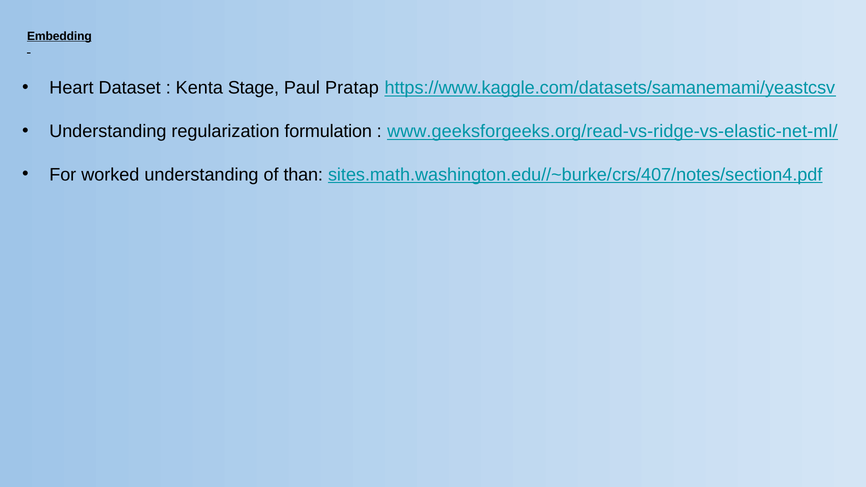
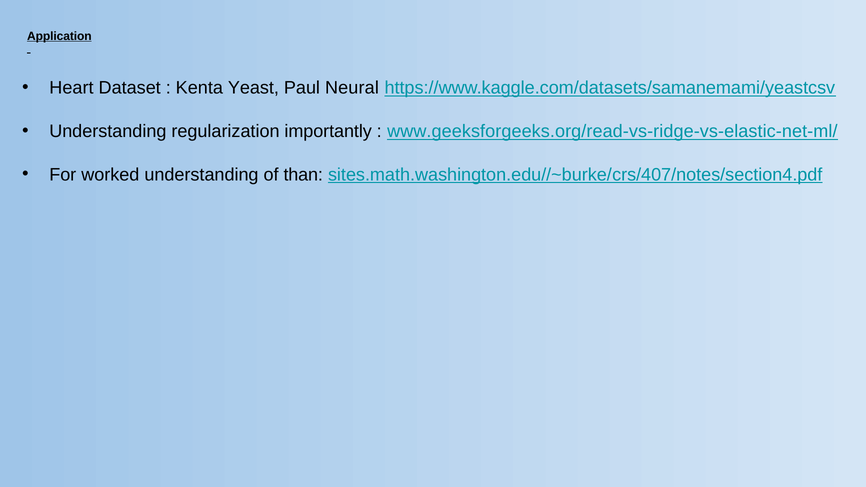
Embedding: Embedding -> Application (59, 36)
Stage: Stage -> Yeast (253, 88)
Pratap: Pratap -> Neural (352, 88)
formulation: formulation -> importantly (328, 131)
